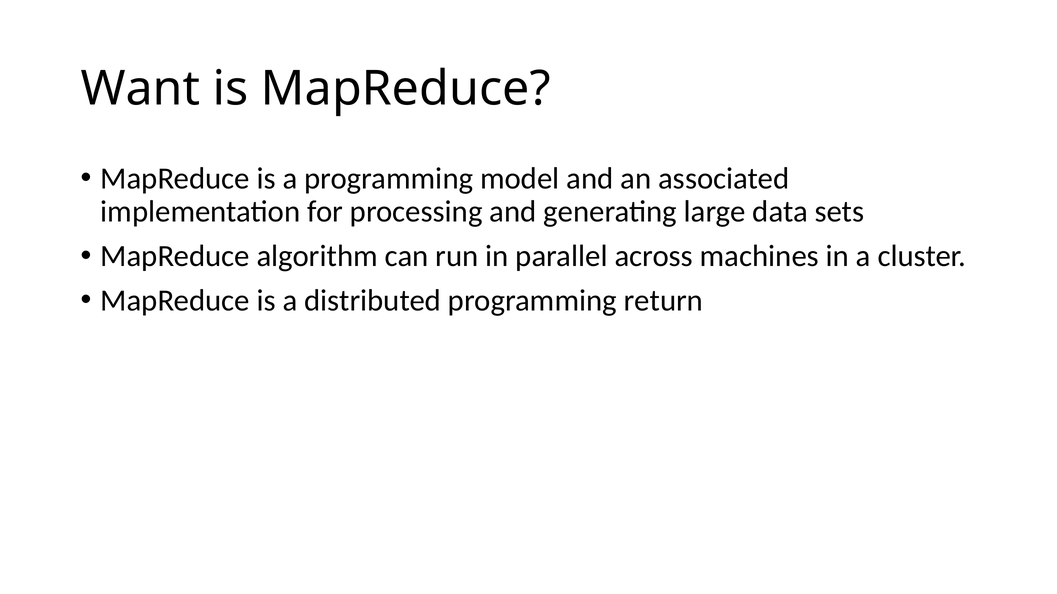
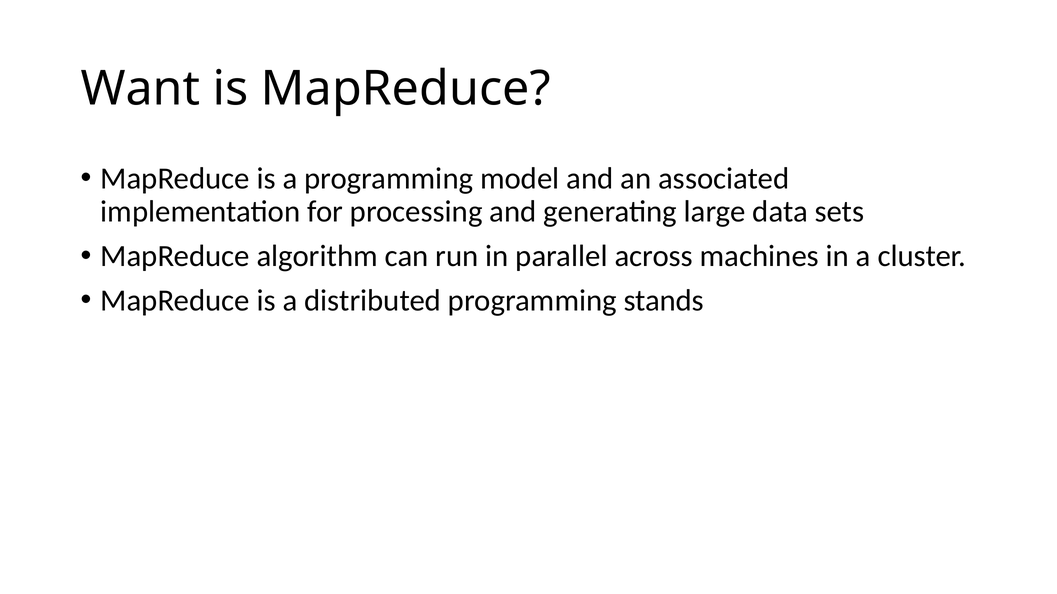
return: return -> stands (664, 301)
